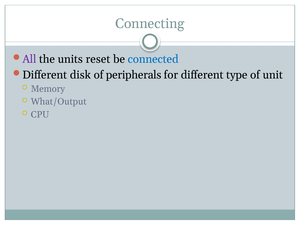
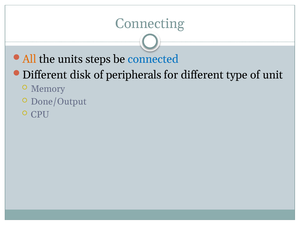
All colour: purple -> orange (29, 59)
reset: reset -> steps (98, 59)
What/Output: What/Output -> Done/Output (59, 102)
